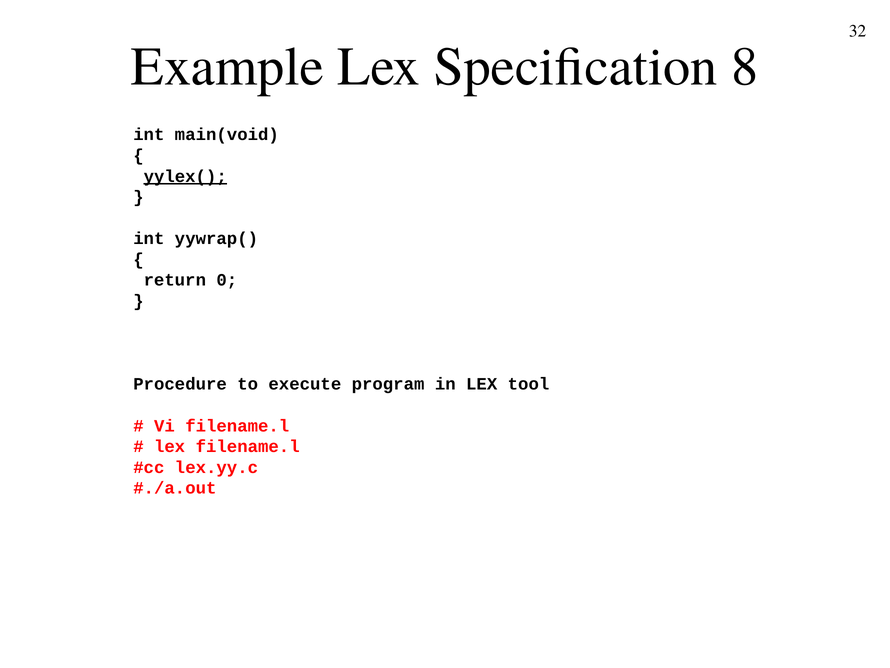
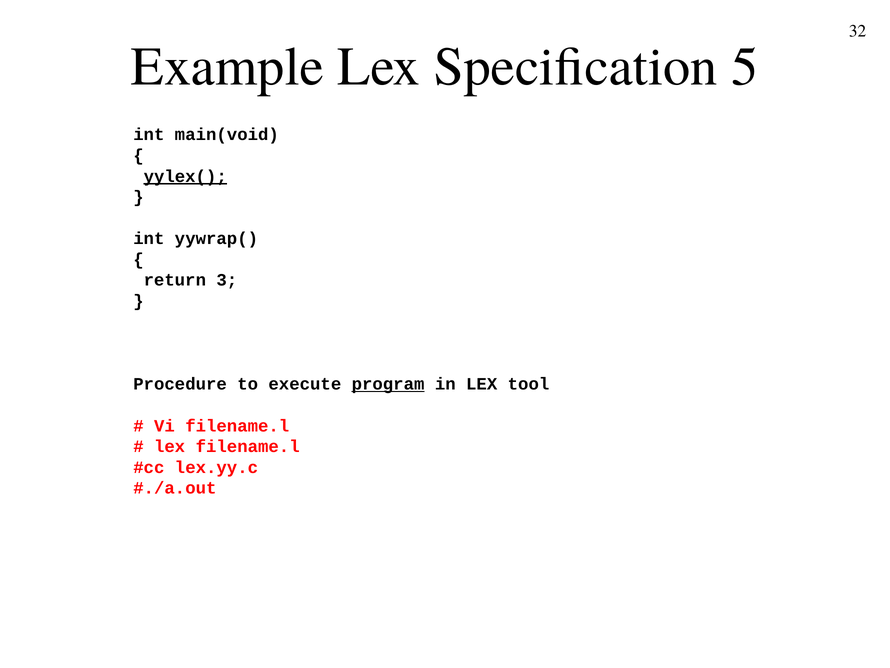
8: 8 -> 5 (745, 67)
0: 0 -> 3 (227, 280)
program underline: none -> present (388, 384)
